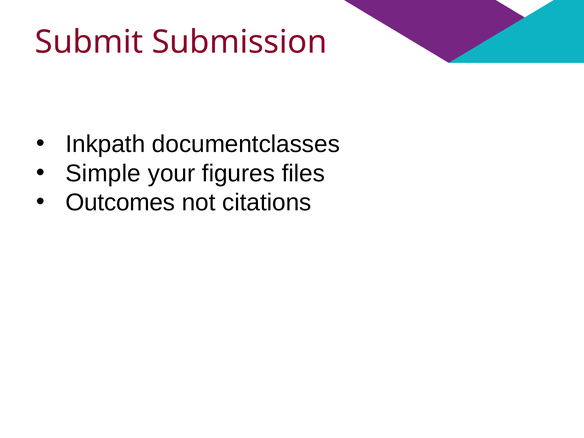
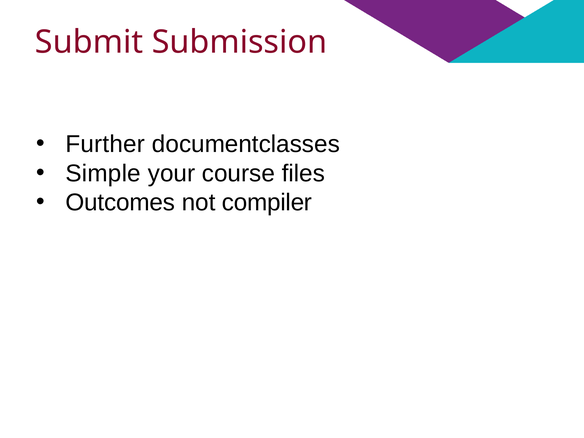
Inkpath: Inkpath -> Further (105, 144)
figures: figures -> course (238, 173)
citations: citations -> compiler (267, 203)
